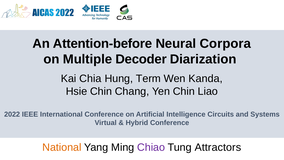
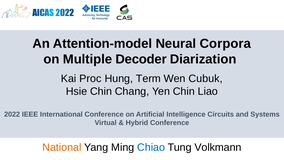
Attention-before: Attention-before -> Attention-model (103, 44)
Chia: Chia -> Proc (90, 78)
Kanda: Kanda -> Cubuk (206, 78)
Chiao colour: purple -> blue (151, 147)
Attractors: Attractors -> Volkmann (218, 147)
